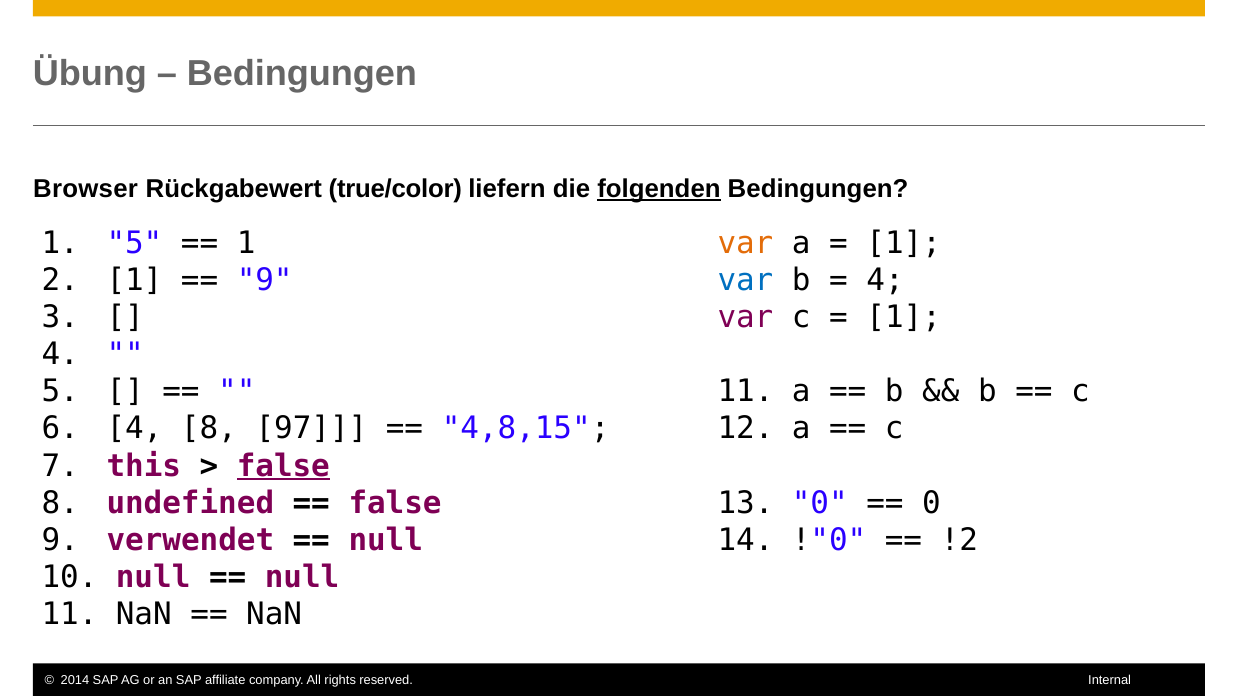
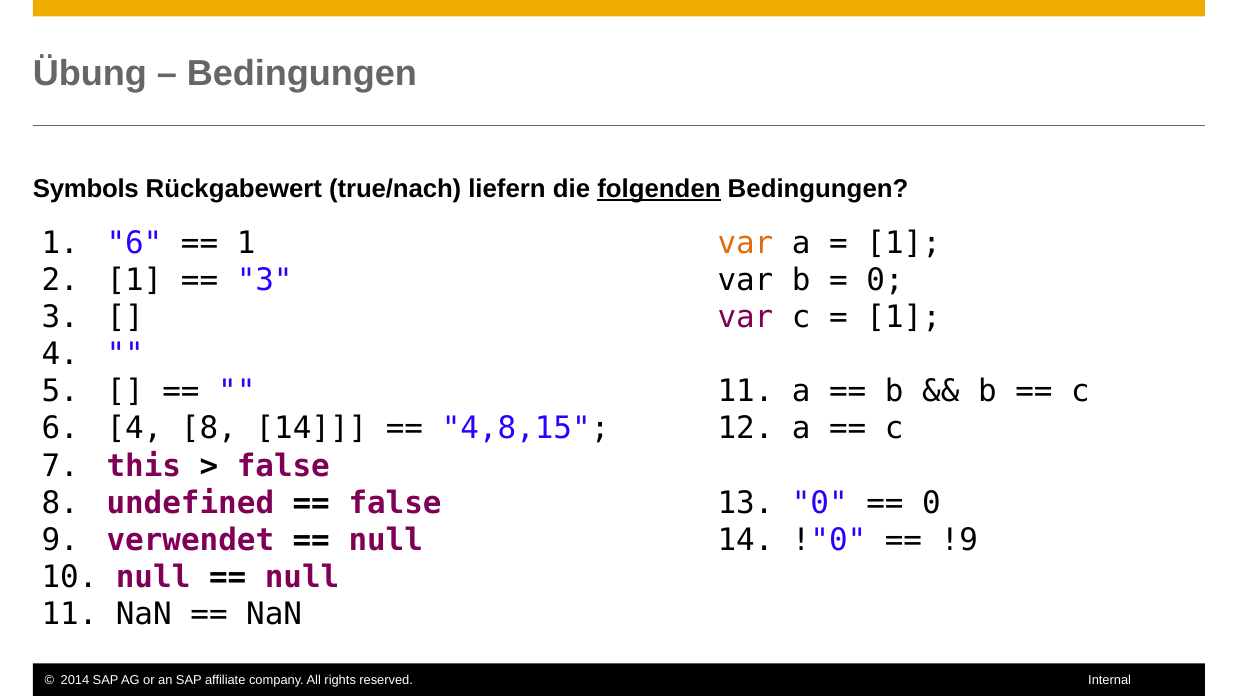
Browser: Browser -> Symbols (86, 189)
true/color: true/color -> true/nach (395, 189)
1 5: 5 -> 6 (134, 243)
9: 9 -> 3 (265, 280)
var colour: blue -> black (745, 280)
4: 4 -> 0 (885, 280)
8 97: 97 -> 14 (311, 429)
false underline: present -> none (283, 466)
!2: !2 -> !9 (959, 540)
